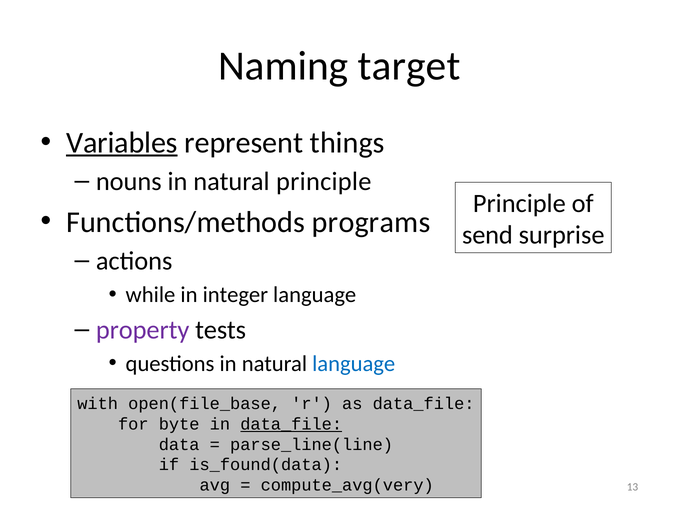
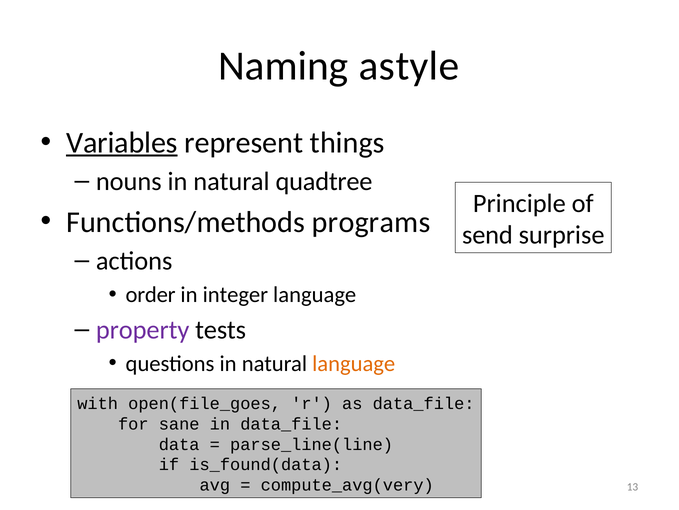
target: target -> astyle (409, 66)
natural principle: principle -> quadtree (324, 181)
while: while -> order (151, 294)
language colour: blue -> orange (354, 363)
open(file_base: open(file_base -> open(file_goes (205, 403)
byte: byte -> sane (179, 423)
data_file underline: present -> none (291, 423)
